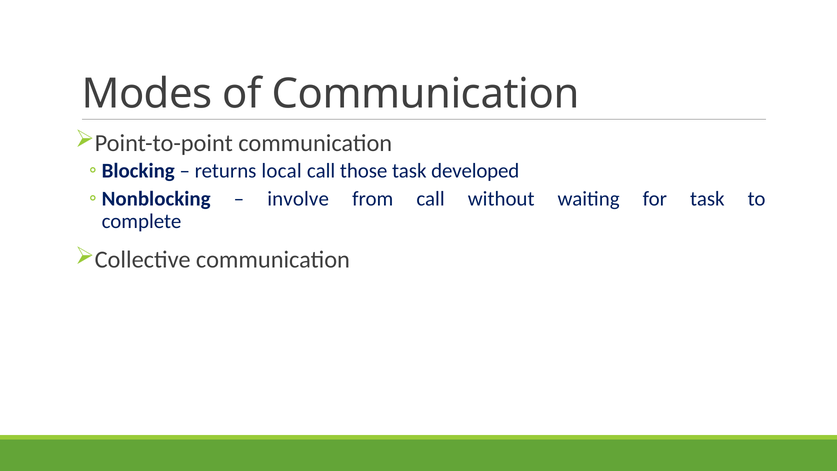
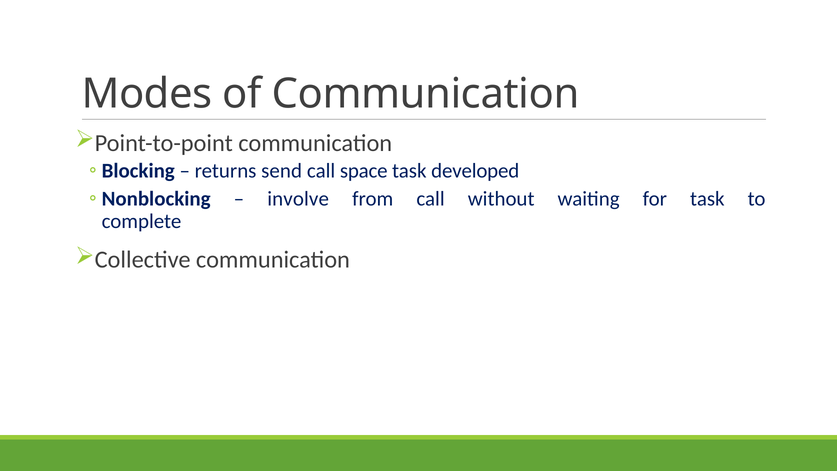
local: local -> send (282, 171)
those: those -> space (364, 171)
